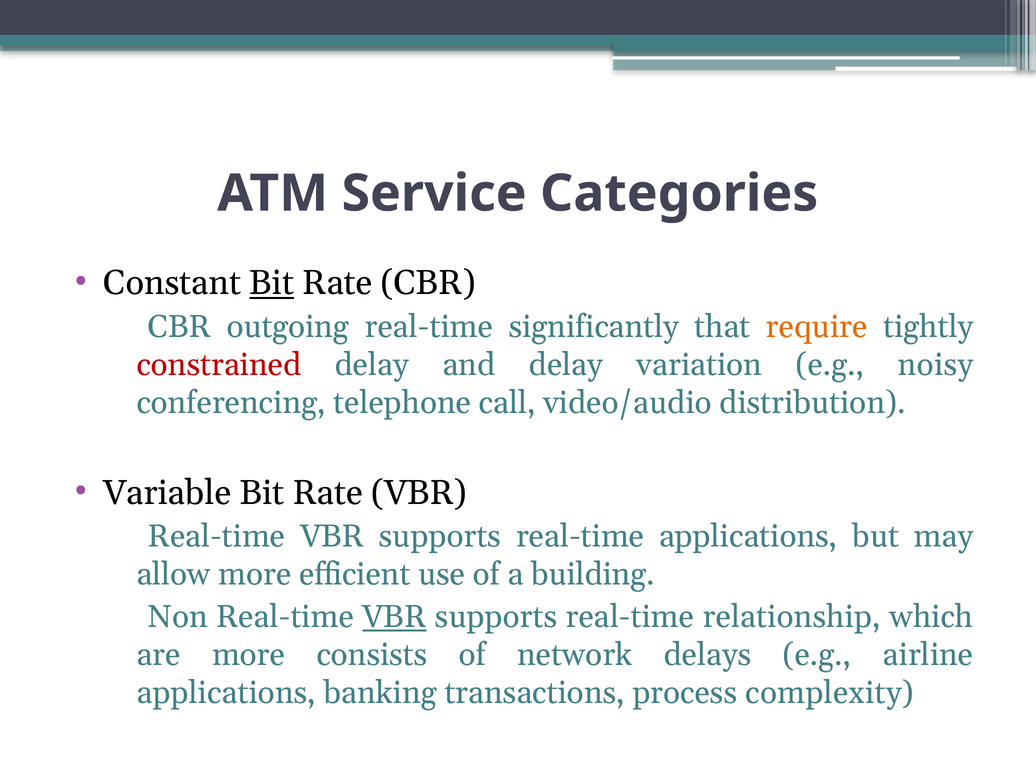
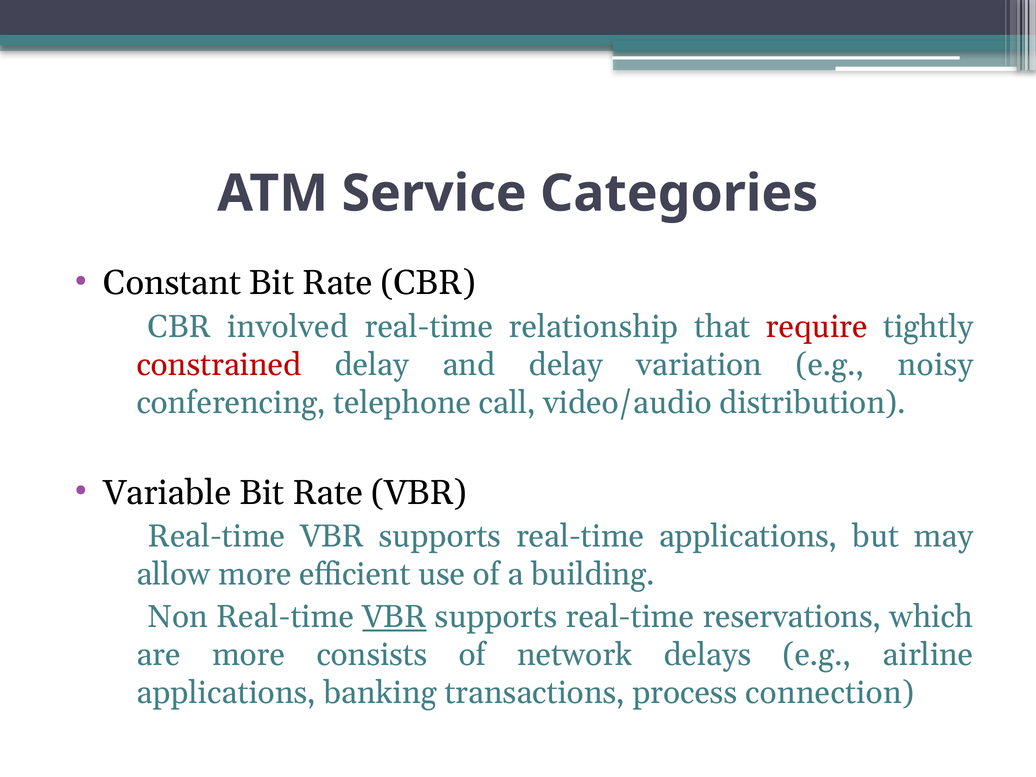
Bit underline: present -> none (272, 283)
outgoing: outgoing -> involved (288, 327)
significantly: significantly -> relationship (594, 327)
require colour: orange -> red (817, 327)
relationship: relationship -> reservations (792, 617)
complexity: complexity -> connection (830, 693)
